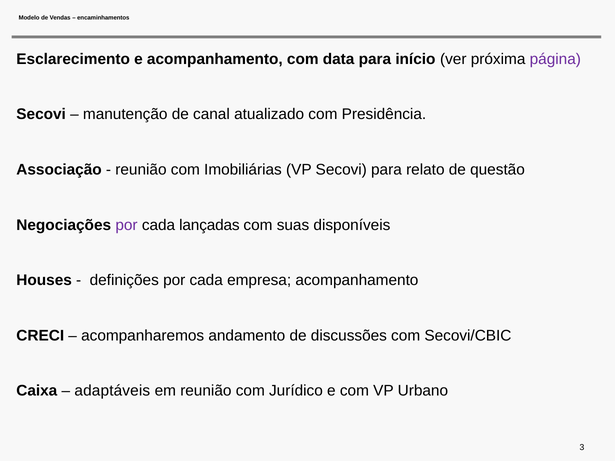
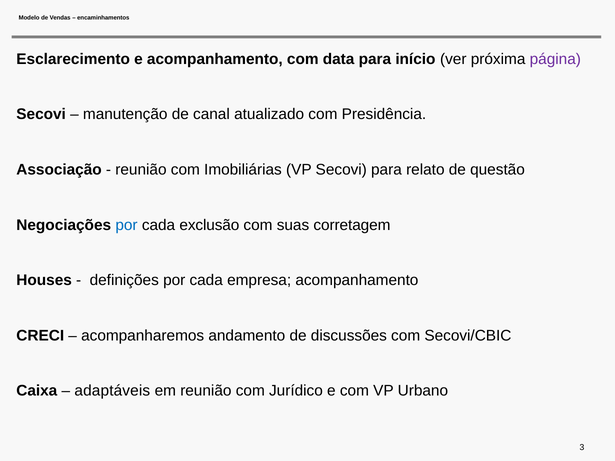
por colour: purple -> blue (127, 225)
lançadas: lançadas -> exclusão (209, 225)
disponíveis: disponíveis -> corretagem (352, 225)
